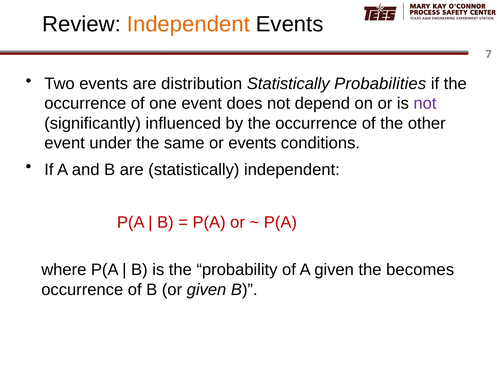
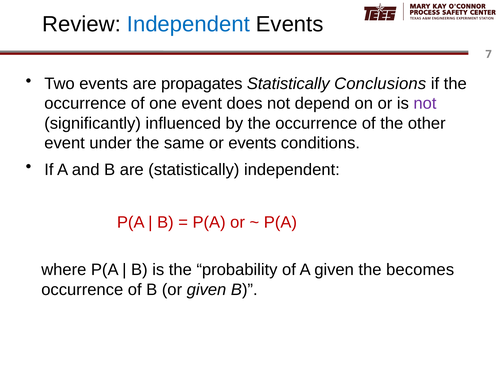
Independent colour: orange -> blue (188, 24)
distribution: distribution -> propagates (202, 84)
Probabilities: Probabilities -> Conclusions (380, 84)
